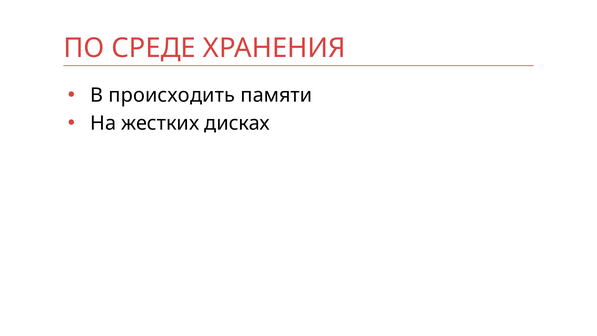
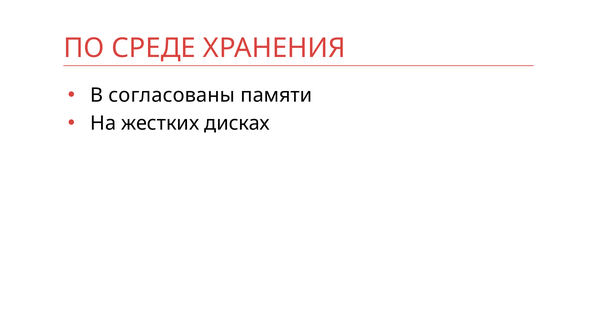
происходить: происходить -> согласованы (172, 95)
